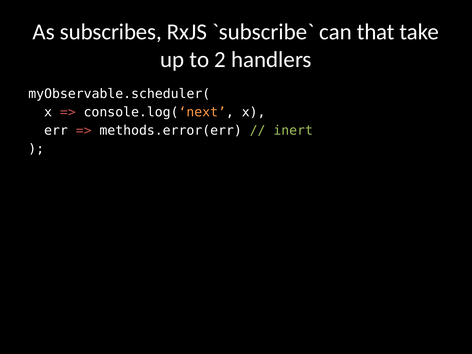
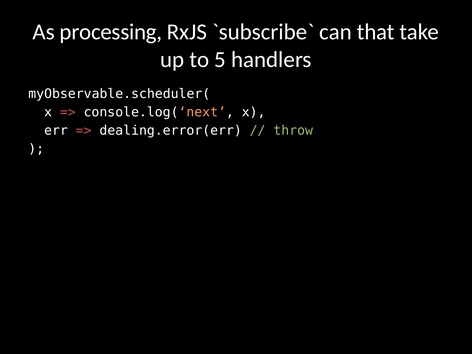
subscribes: subscribes -> processing (111, 32)
2: 2 -> 5 (220, 59)
methods.error(err: methods.error(err -> dealing.error(err (171, 131)
inert: inert -> throw (293, 131)
